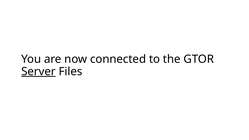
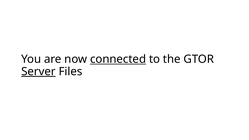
connected underline: none -> present (118, 59)
